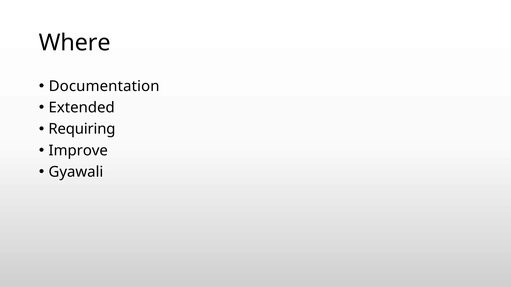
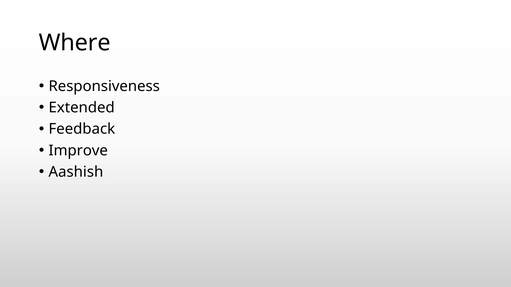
Documentation: Documentation -> Responsiveness (104, 86)
Requiring: Requiring -> Feedback (82, 129)
Gyawali: Gyawali -> Aashish (76, 172)
